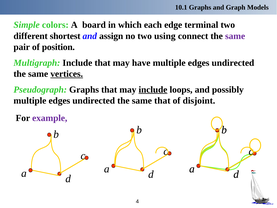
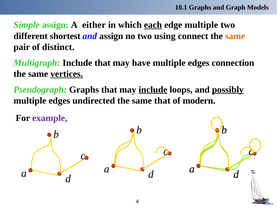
Simple colors: colors -> assign (55, 25)
board: board -> either (94, 25)
each underline: none -> present (153, 25)
edge terminal: terminal -> multiple (201, 25)
same colour: purple -> orange (235, 36)
position: position -> distinct (58, 47)
have multiple edges undirected: undirected -> connection (233, 63)
possibly underline: none -> present (228, 89)
disjoint: disjoint -> modern (199, 101)
